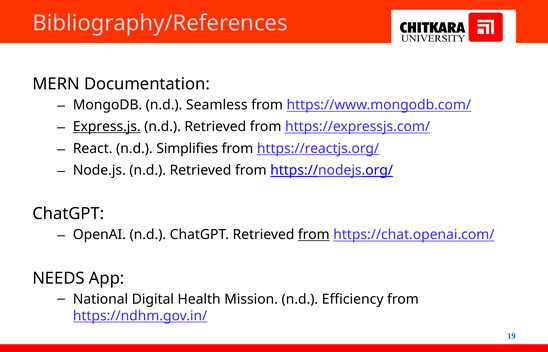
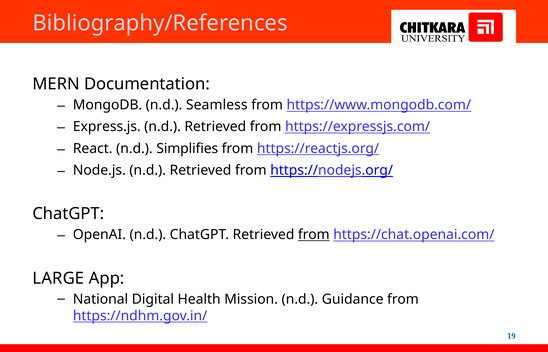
Express.js underline: present -> none (107, 127)
NEEDS: NEEDS -> LARGE (58, 278)
Efficiency: Efficiency -> Guidance (353, 299)
